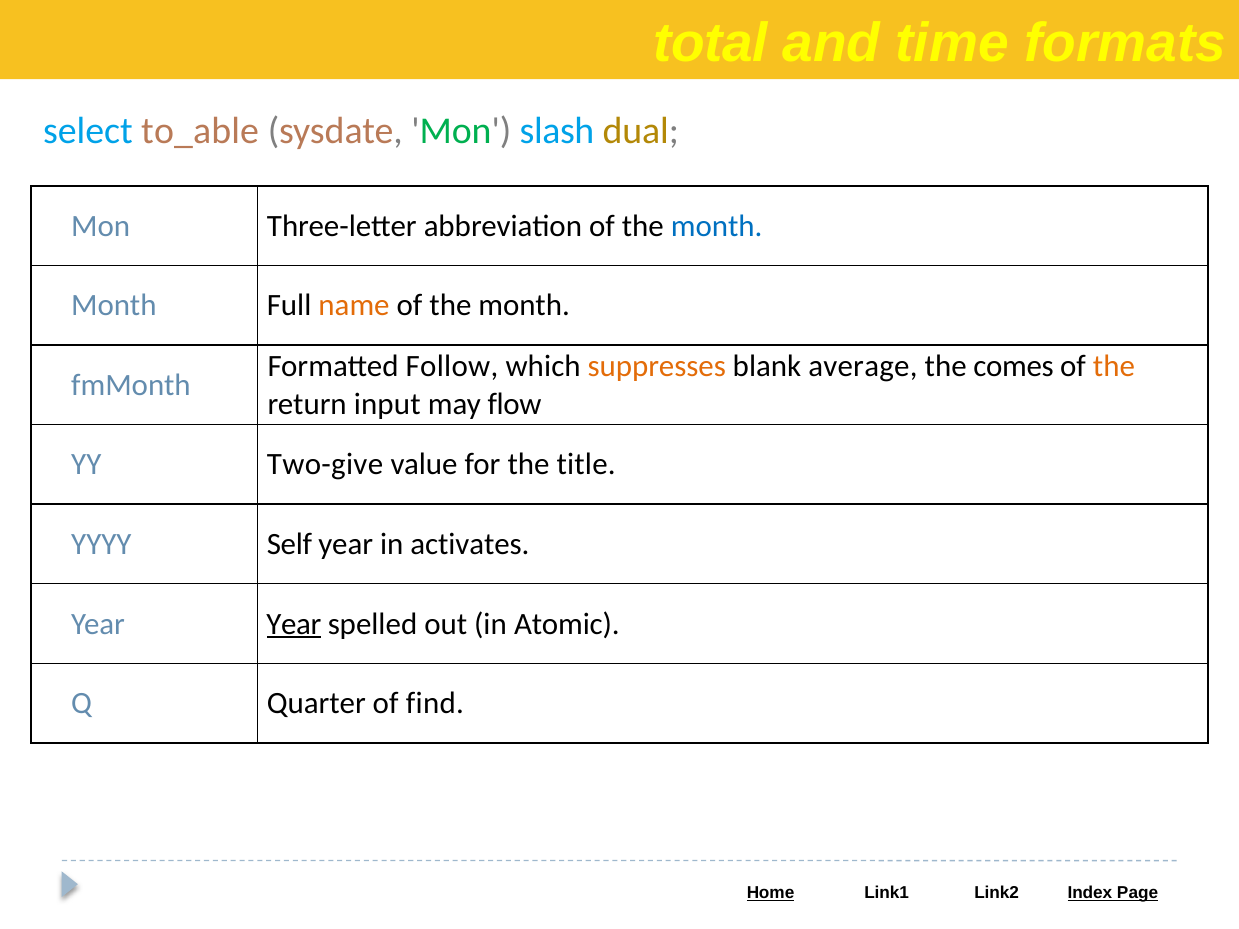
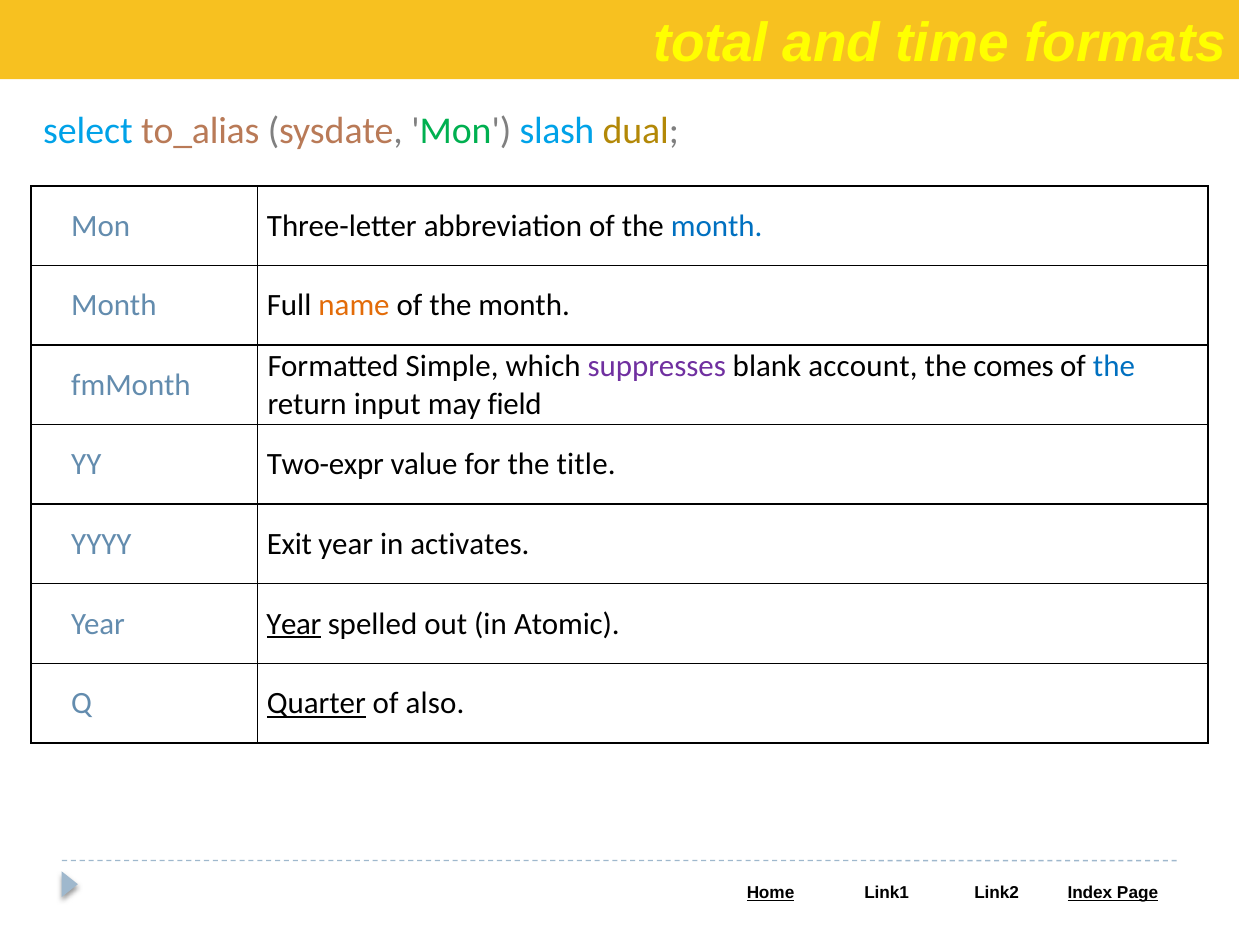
to_able: to_able -> to_alias (200, 131)
Follow: Follow -> Simple (452, 366)
suppresses colour: orange -> purple (657, 366)
average: average -> account (863, 366)
the colour: orange -> blue (1114, 366)
flow: flow -> field (515, 404)
Two-give: Two-give -> Two-expr (325, 465)
Self: Self -> Exit (289, 544)
Quarter underline: none -> present (316, 704)
find: find -> also (435, 704)
